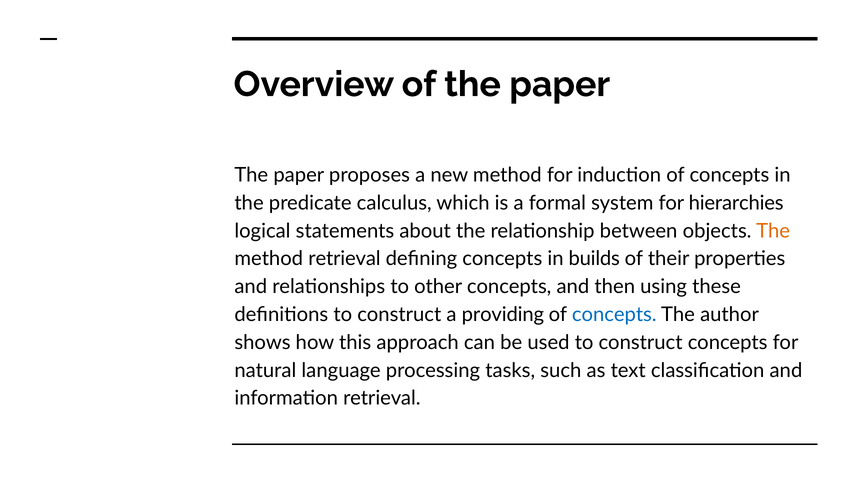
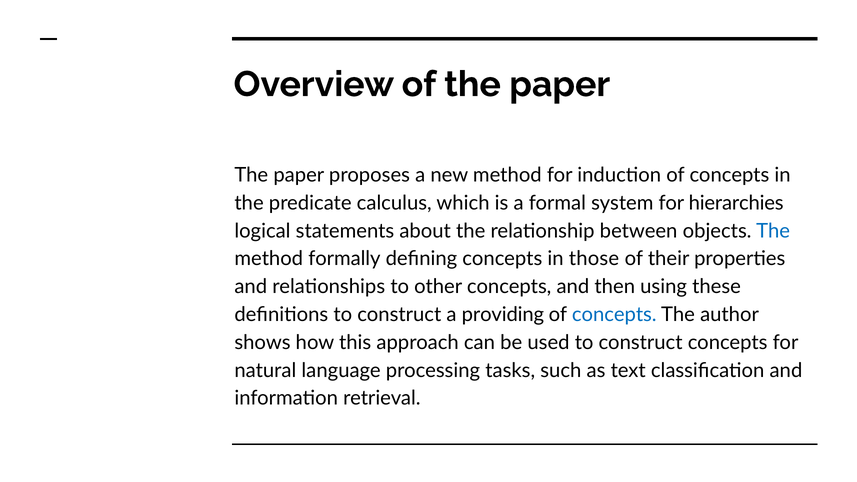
The colour: orange -> blue (773, 231)
method retrieval: retrieval -> formally (344, 259)
builds: builds -> those (594, 259)
